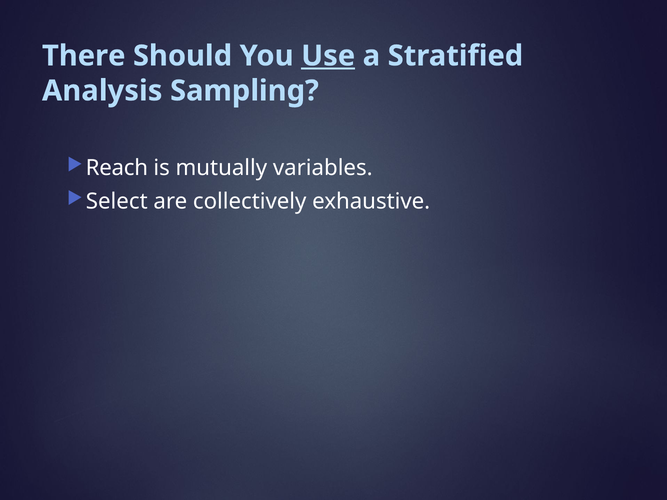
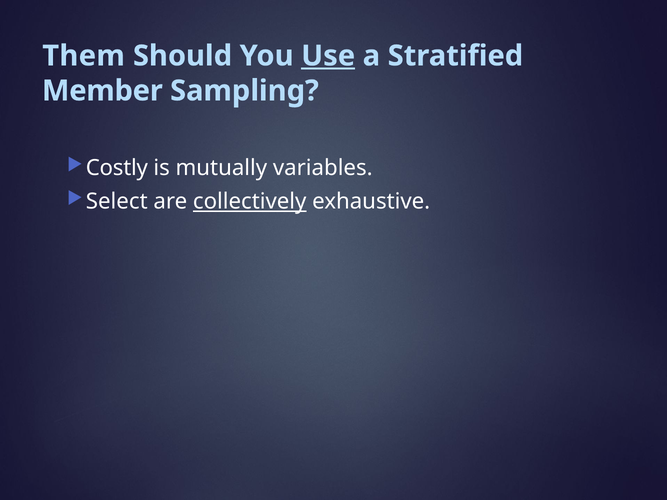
There: There -> Them (84, 56)
Analysis: Analysis -> Member (102, 91)
Reach: Reach -> Costly (117, 168)
collectively underline: none -> present (250, 202)
